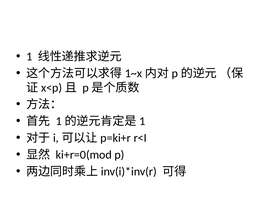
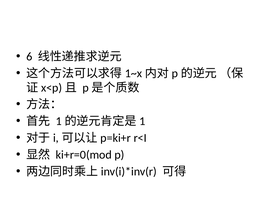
1: 1 -> 6 (29, 56)
